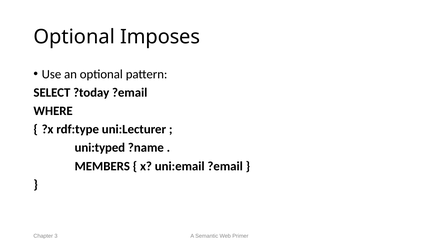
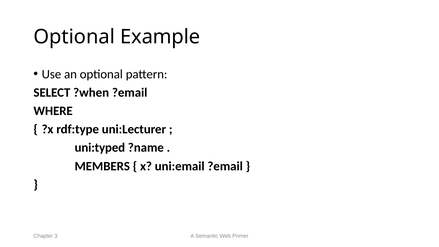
Imposes: Imposes -> Example (160, 37)
?today: ?today -> ?when (91, 93)
